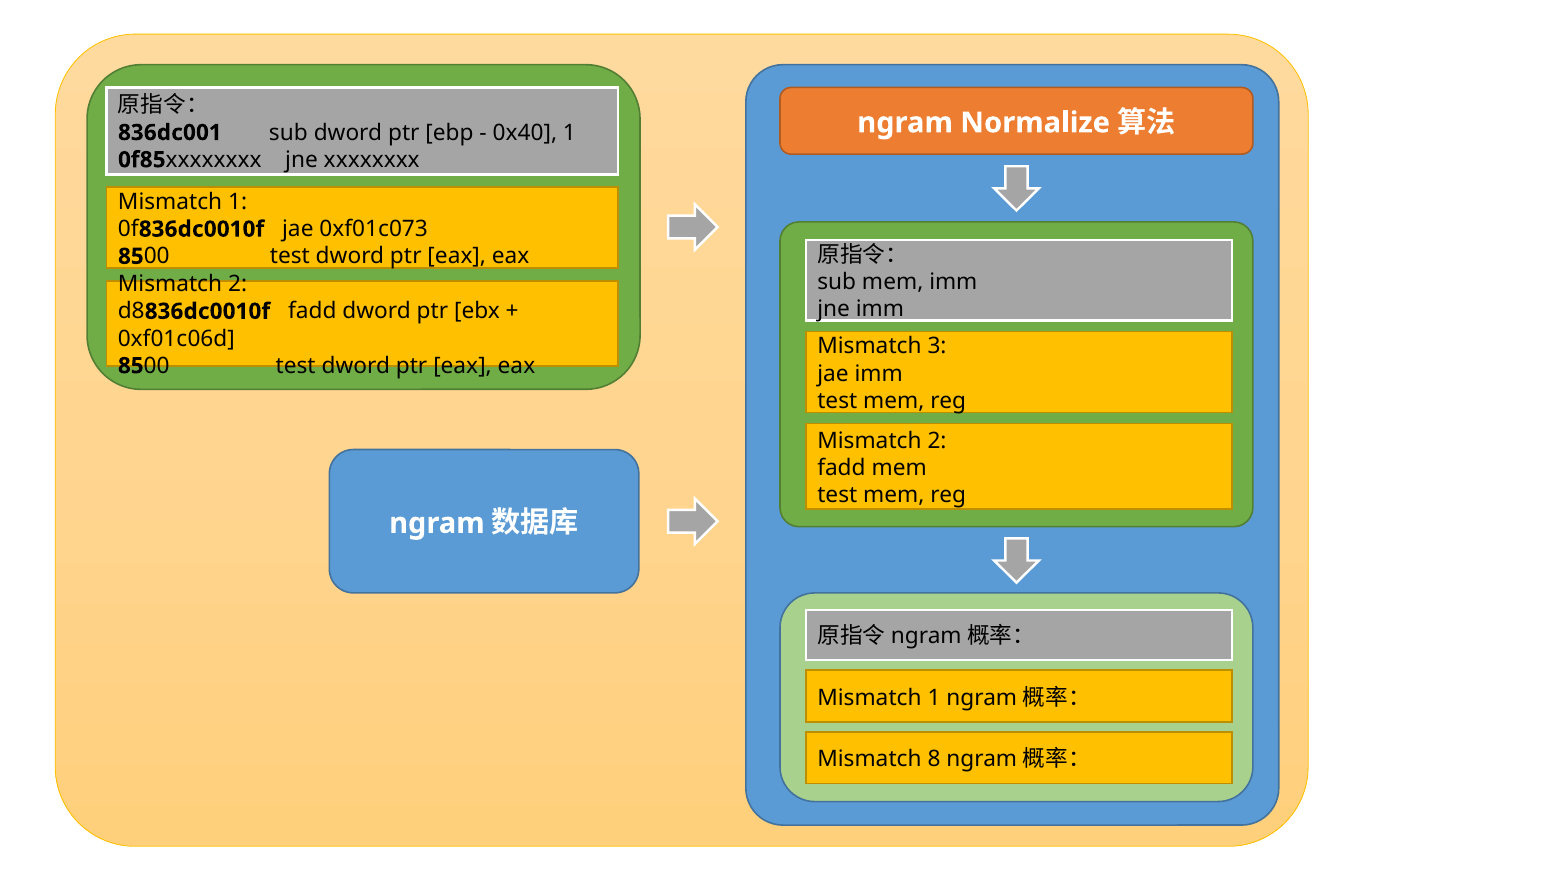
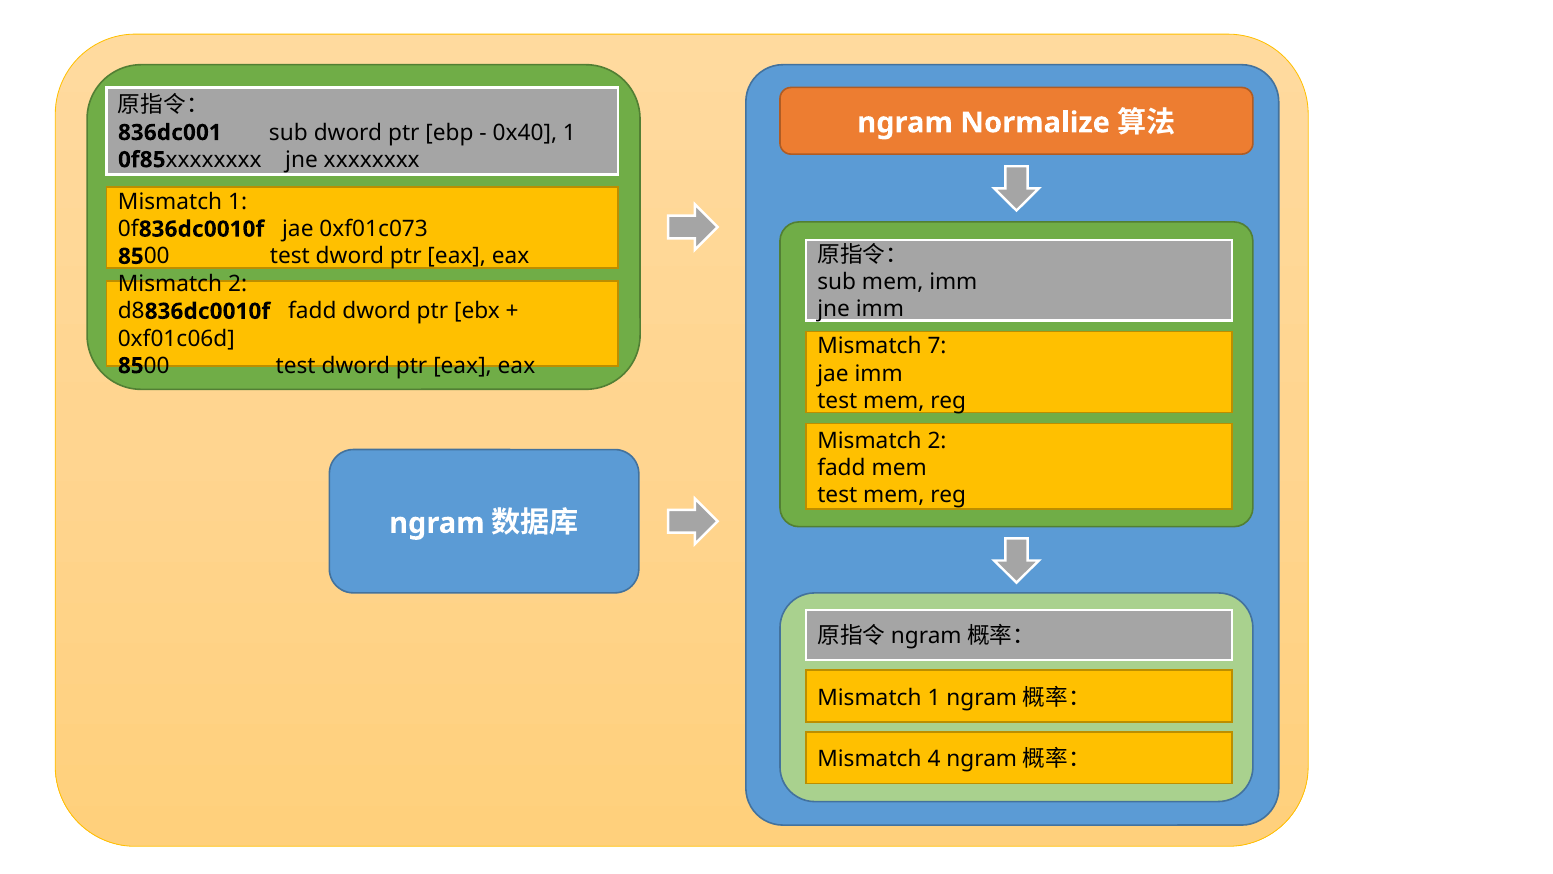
3: 3 -> 7 (937, 346)
8: 8 -> 4 (934, 759)
